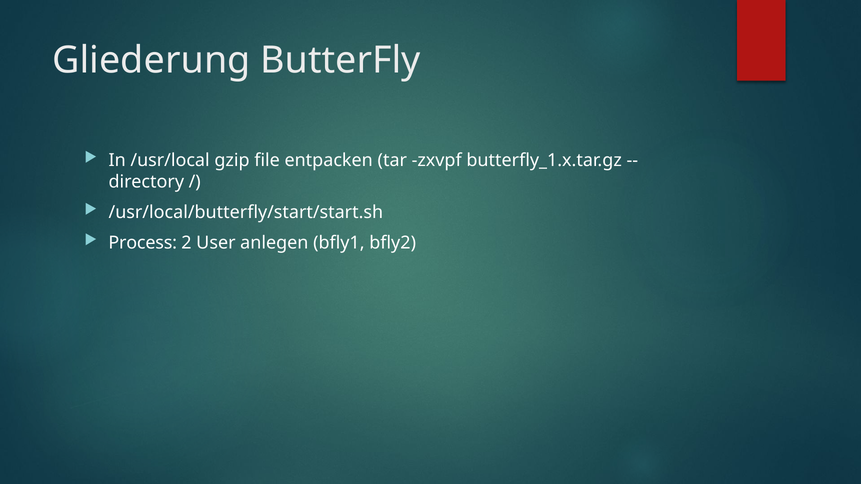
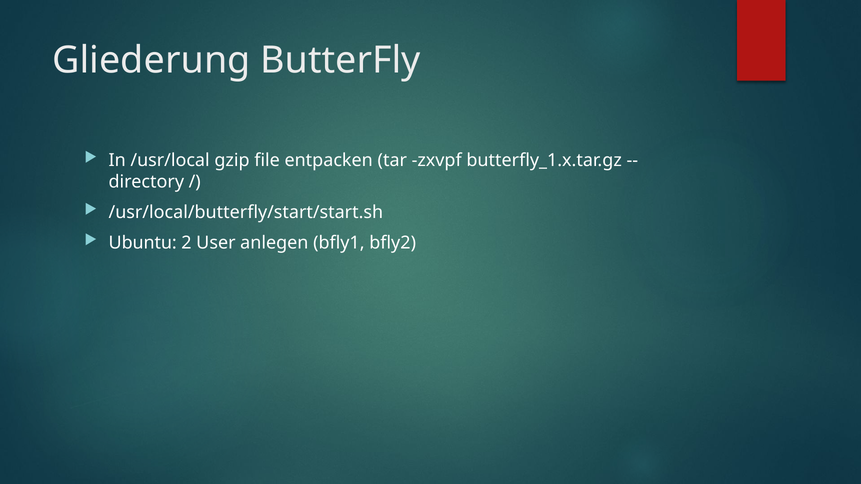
Process: Process -> Ubuntu (143, 243)
